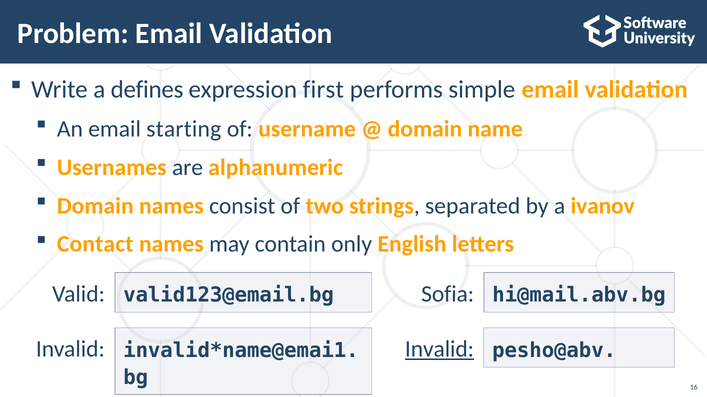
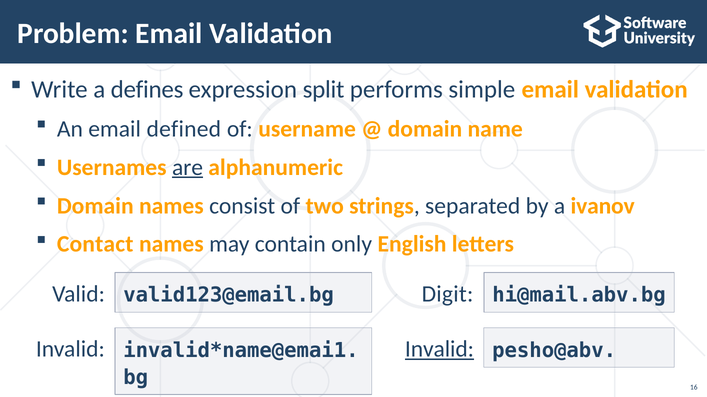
first: first -> split (324, 90)
starting: starting -> defined (184, 129)
are underline: none -> present (188, 168)
Sofia: Sofia -> Digit (447, 295)
